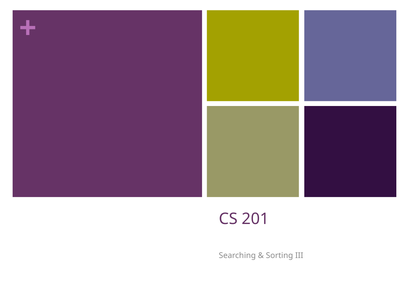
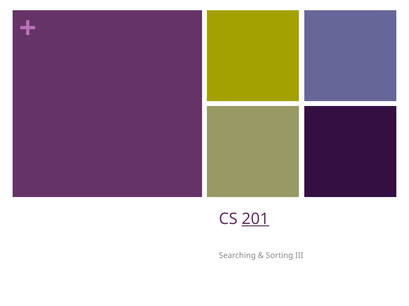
201 underline: none -> present (255, 220)
